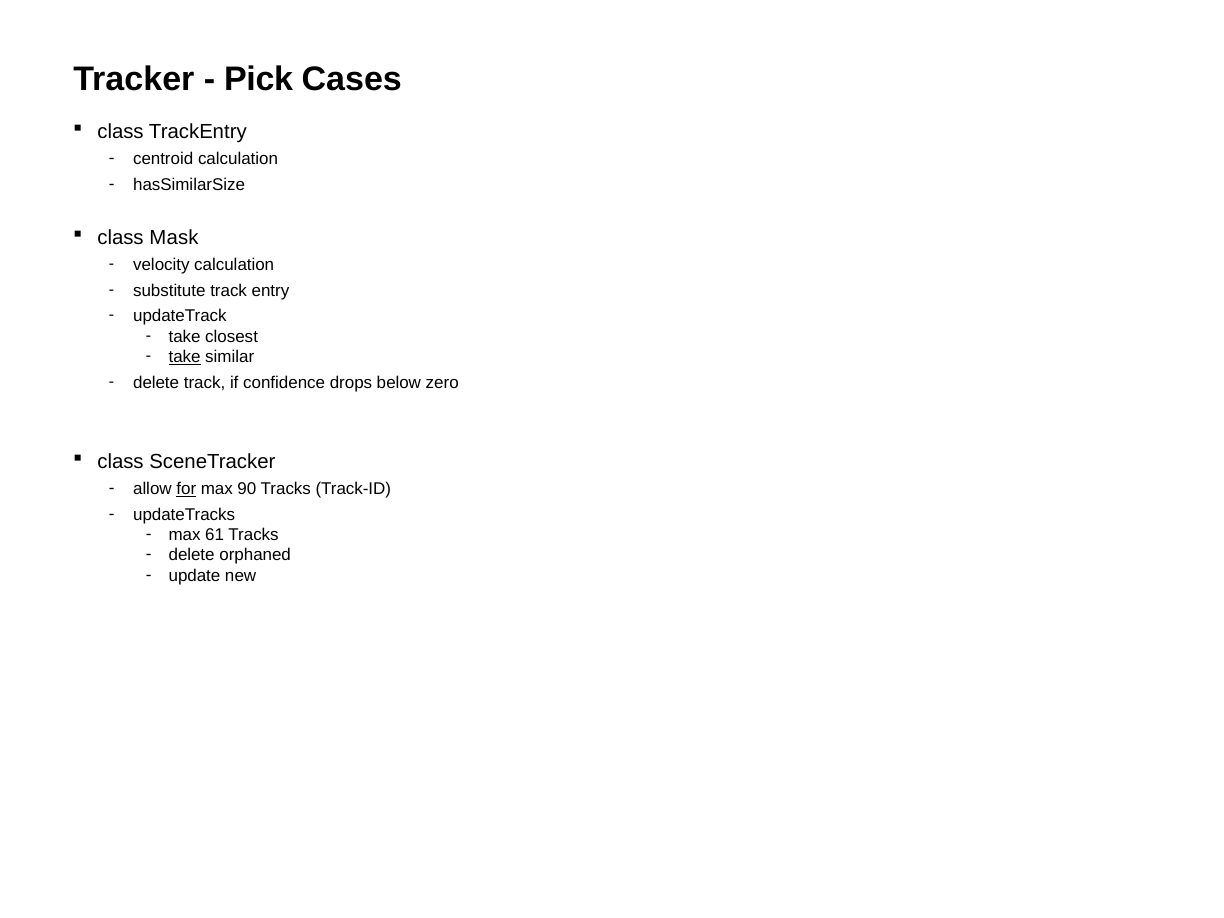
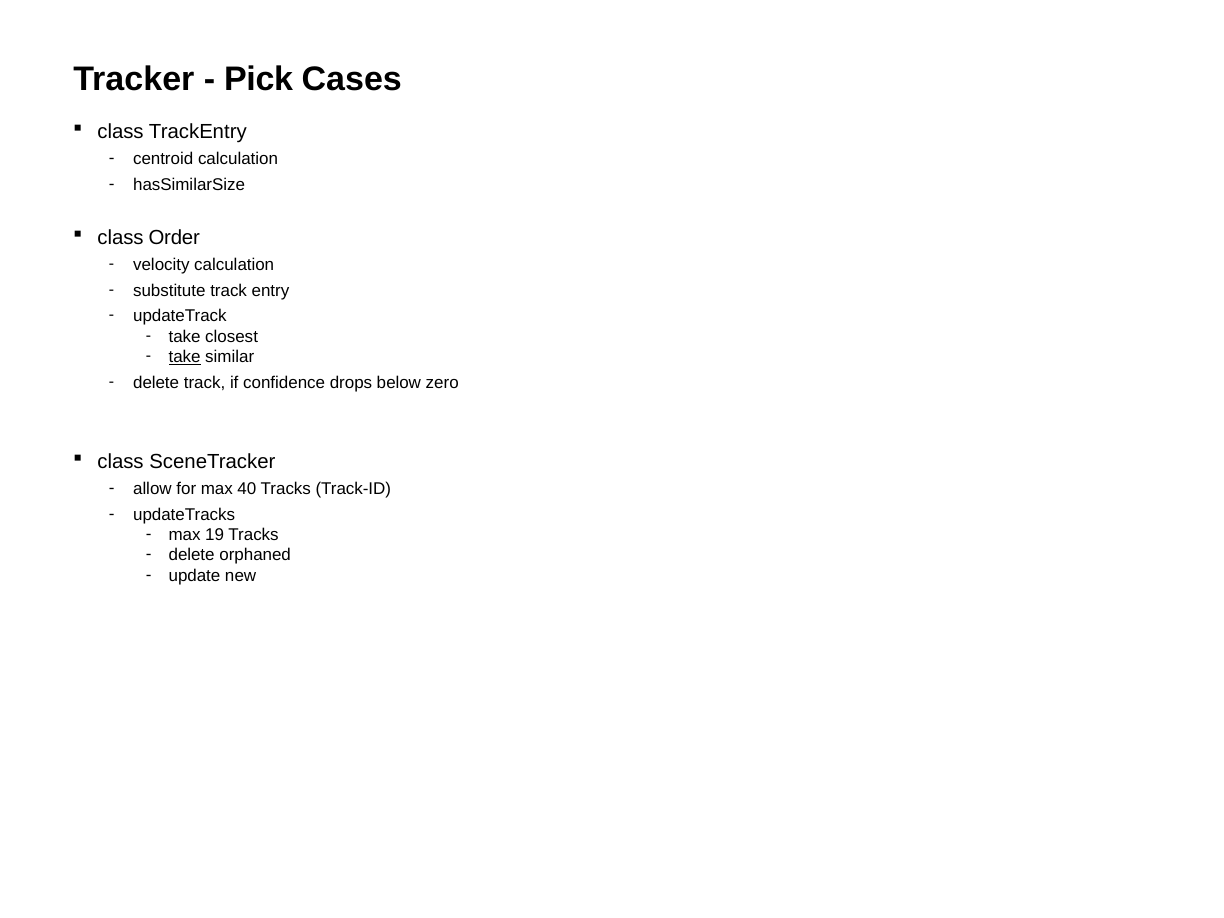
Mask: Mask -> Order (174, 238)
for underline: present -> none (186, 489)
90: 90 -> 40 (247, 489)
61: 61 -> 19 (215, 535)
